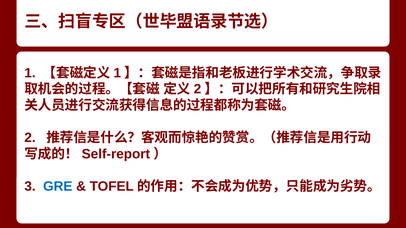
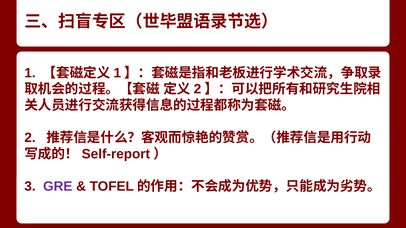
GRE colour: blue -> purple (58, 187)
